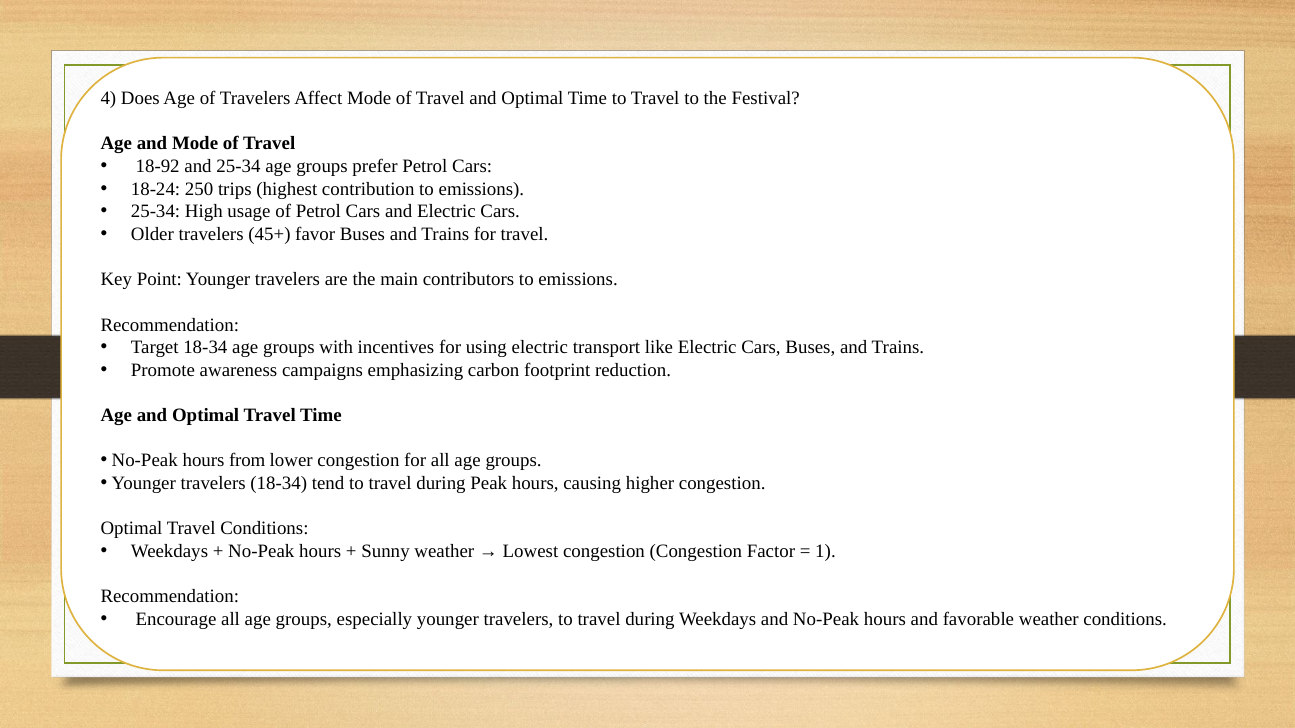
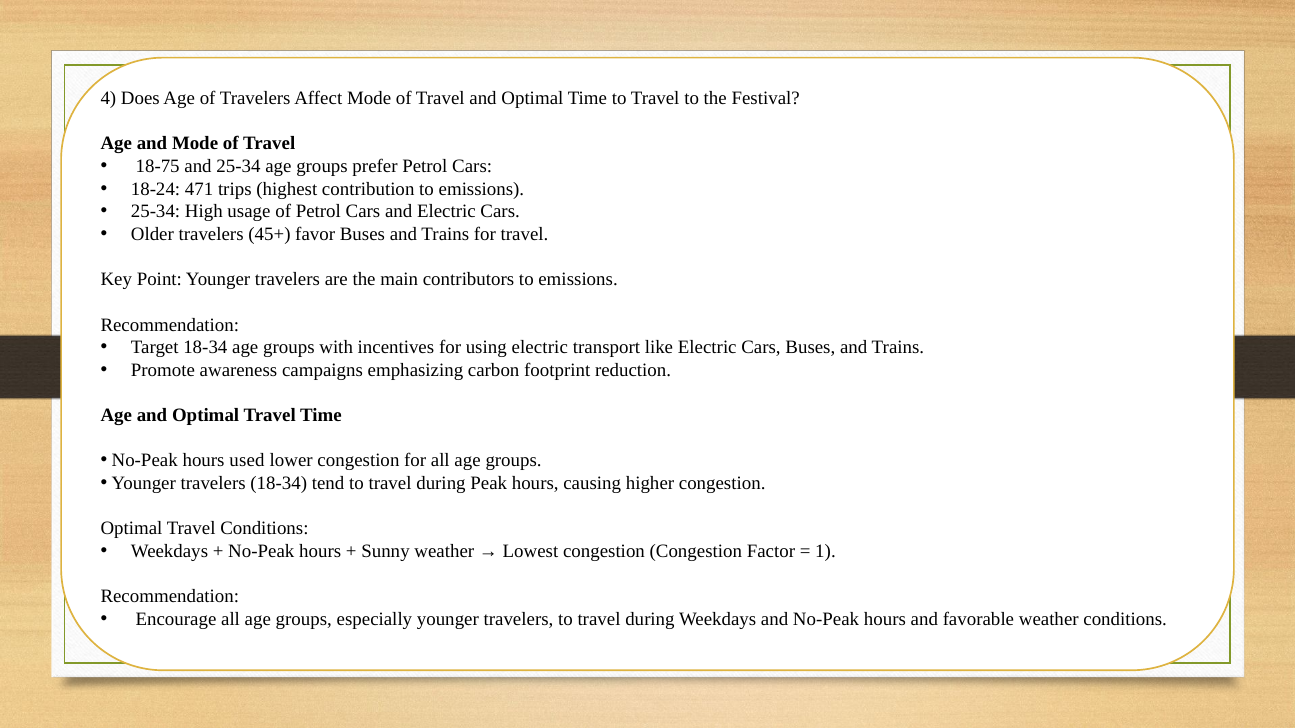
18-92: 18-92 -> 18-75 (158, 166)
250: 250 -> 471 (199, 189)
from: from -> used (247, 461)
